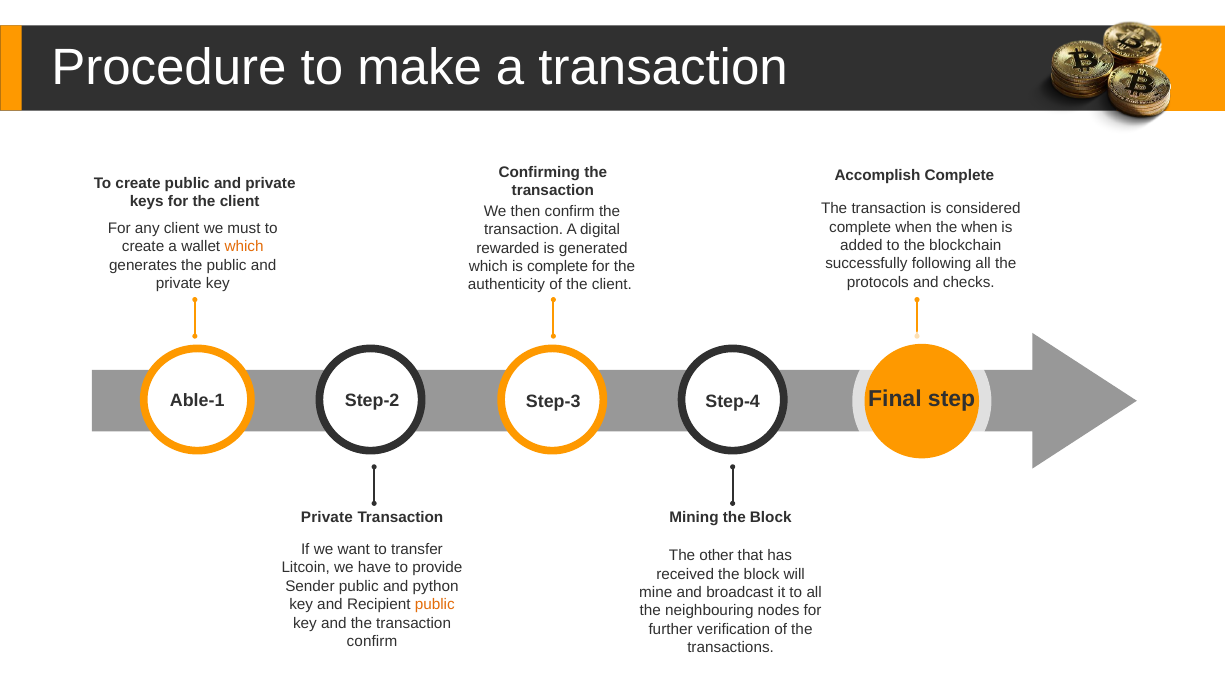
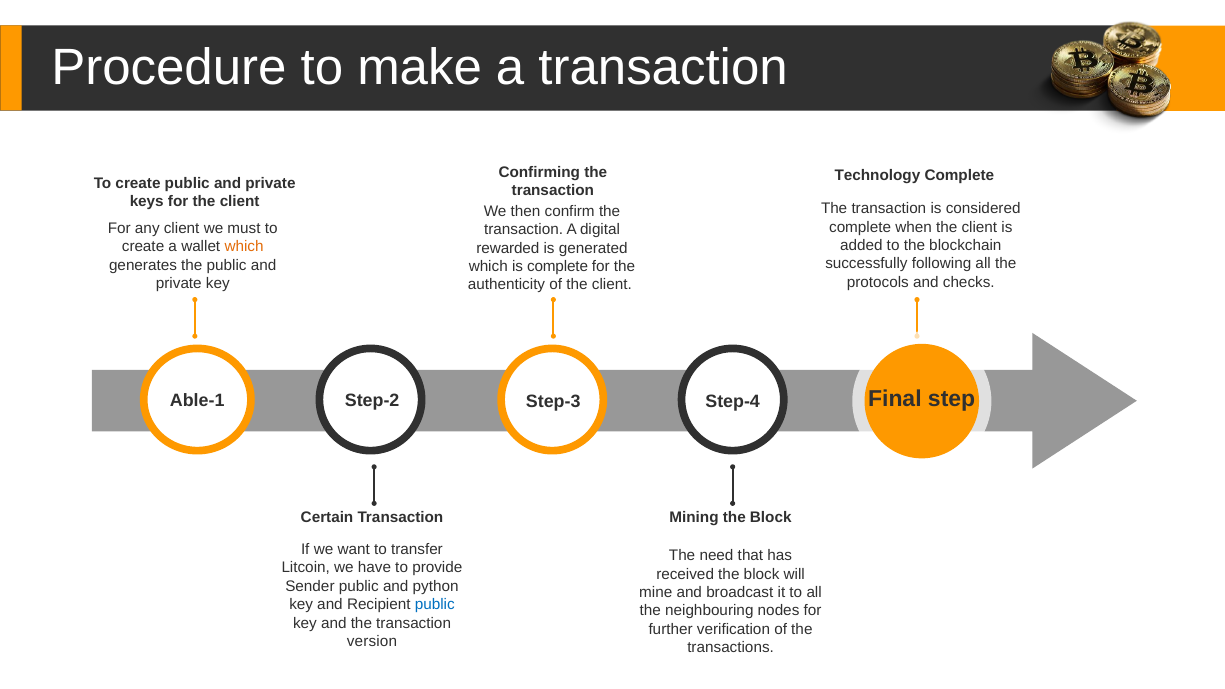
Accomplish: Accomplish -> Technology (877, 175)
when the when: when -> client (979, 227)
Private: Private -> Certain (327, 518)
other: other -> need (717, 556)
public colour: orange -> blue (435, 605)
confirm: confirm -> version (372, 641)
